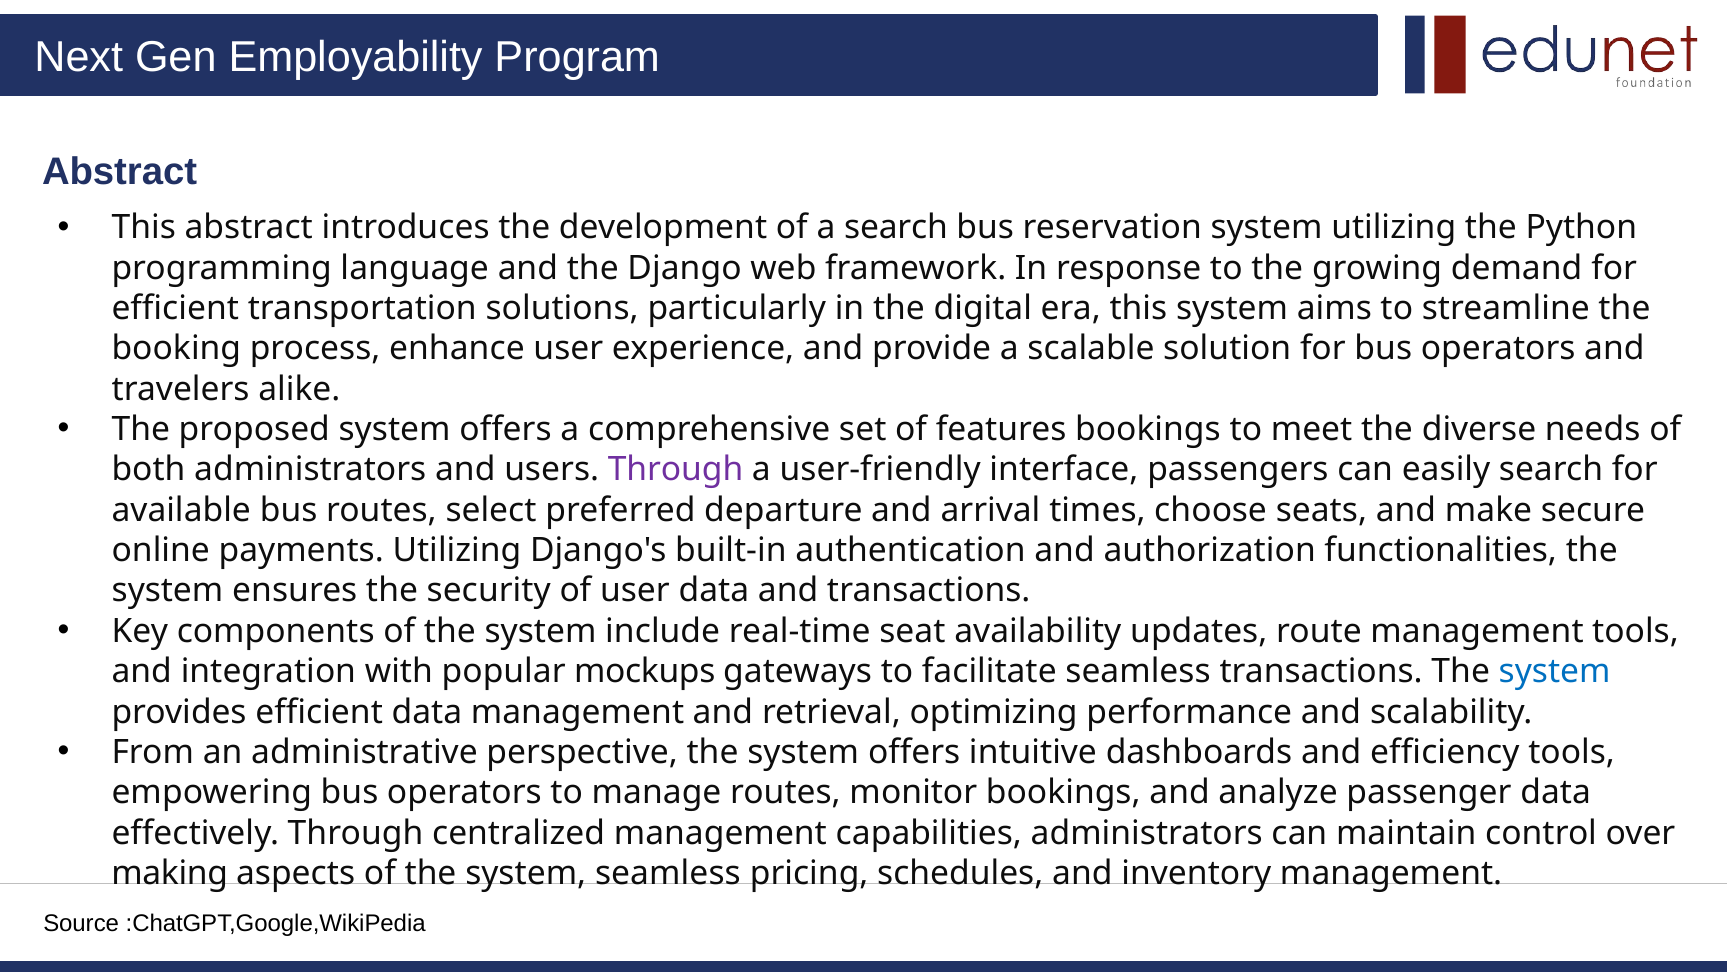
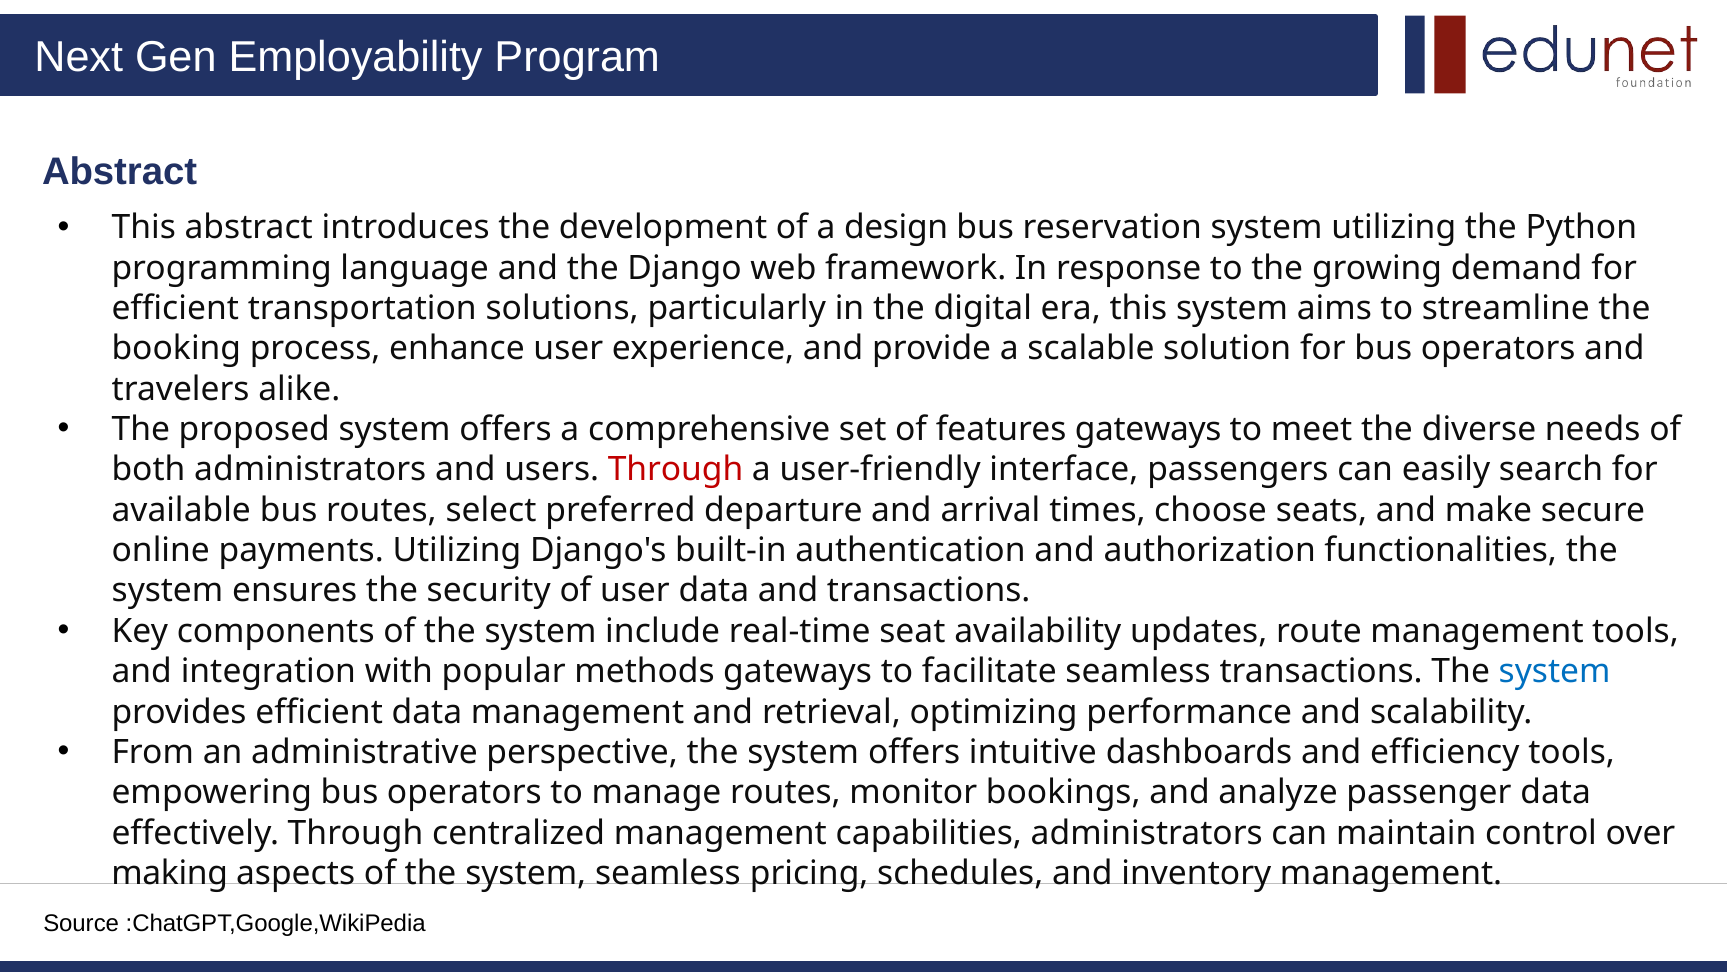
a search: search -> design (896, 228)
features bookings: bookings -> gateways (1148, 429)
Through colour: purple -> red (676, 470)
mockups: mockups -> methods (645, 671)
